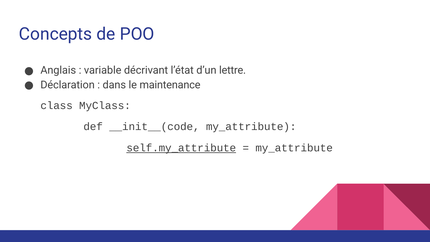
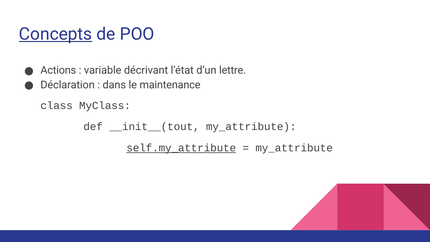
Concepts underline: none -> present (56, 34)
Anglais: Anglais -> Actions (58, 70)
__init__(code: __init__(code -> __init__(tout (154, 127)
